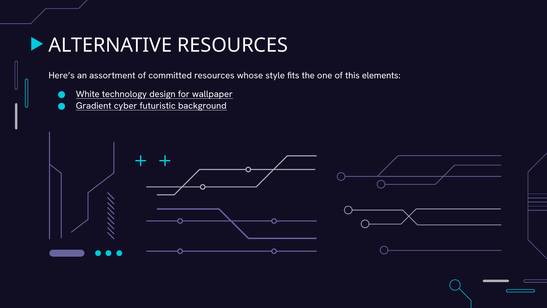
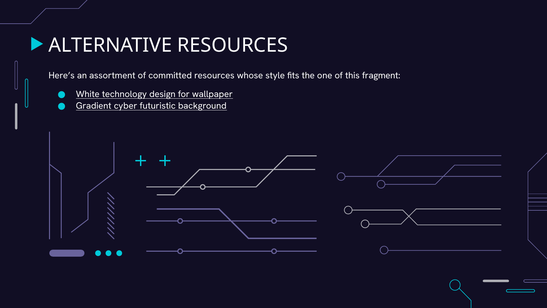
elements: elements -> fragment (381, 75)
